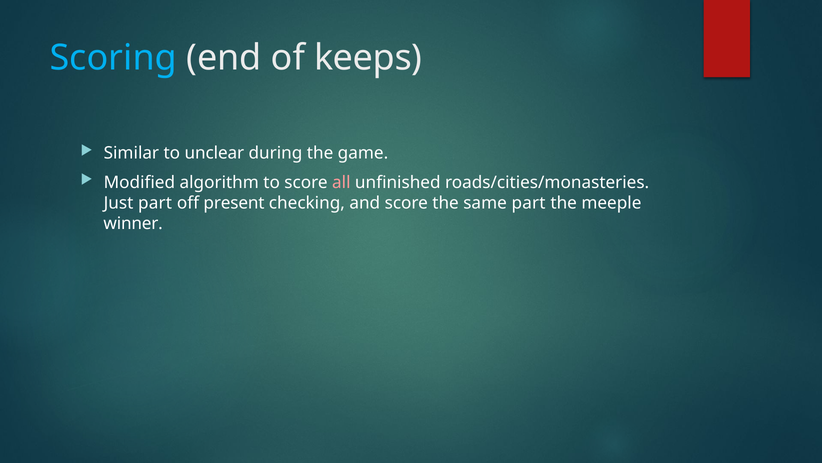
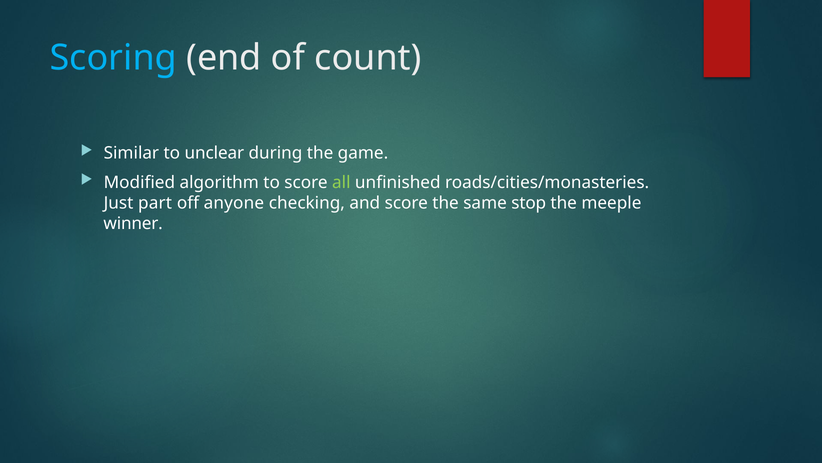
keeps: keeps -> count (368, 58)
all colour: pink -> light green (341, 182)
present: present -> anyone (234, 203)
same part: part -> stop (529, 203)
